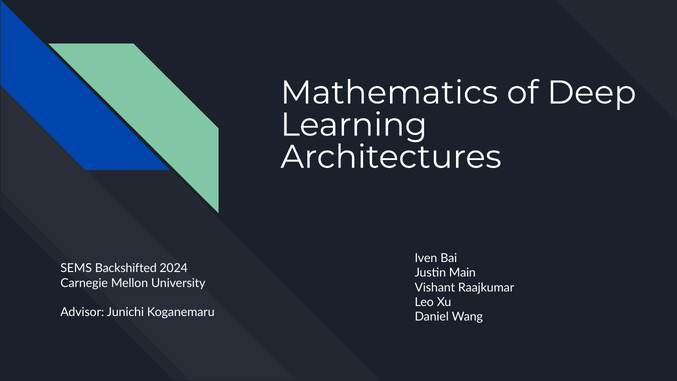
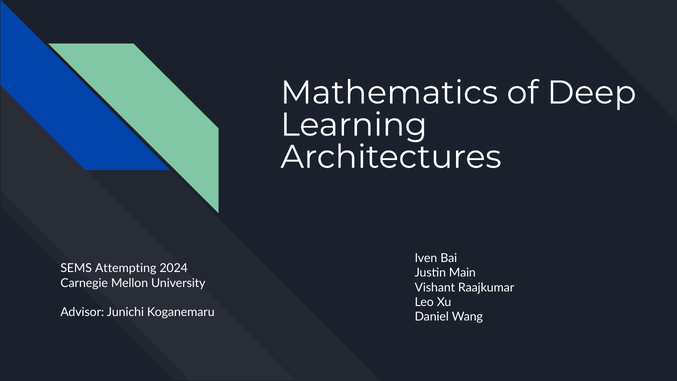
Backshifted: Backshifted -> Attempting (126, 268)
